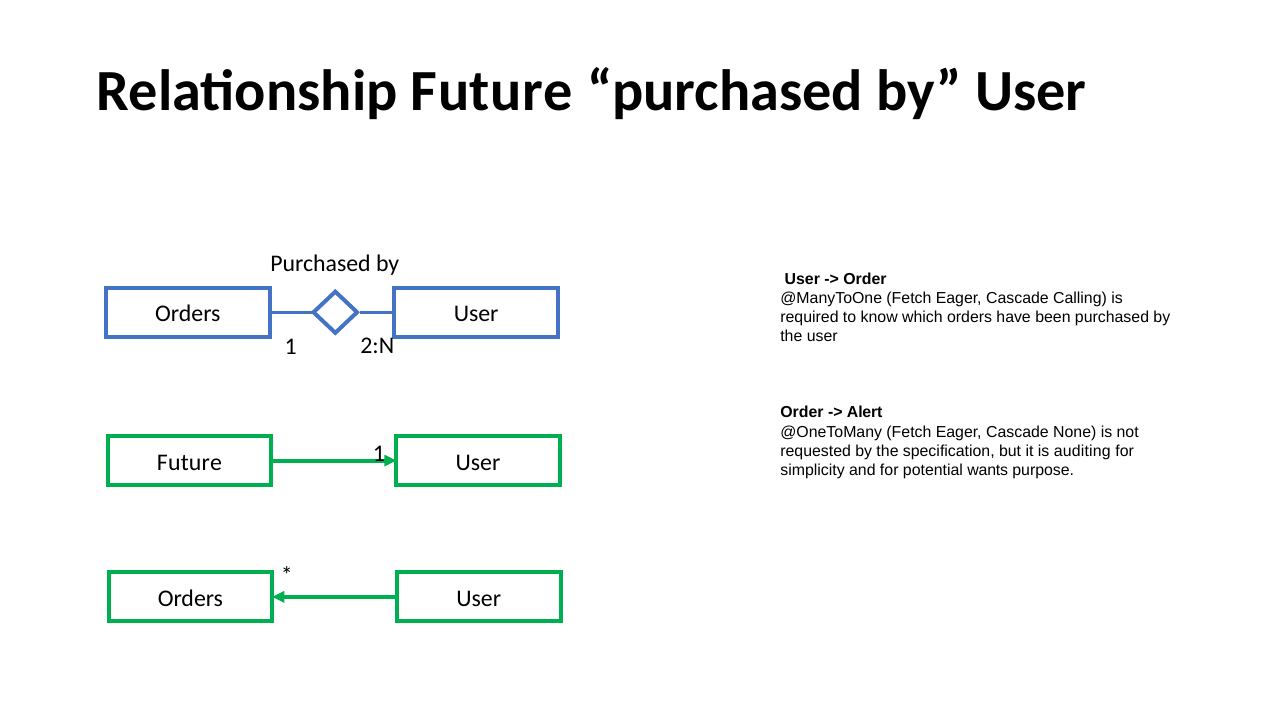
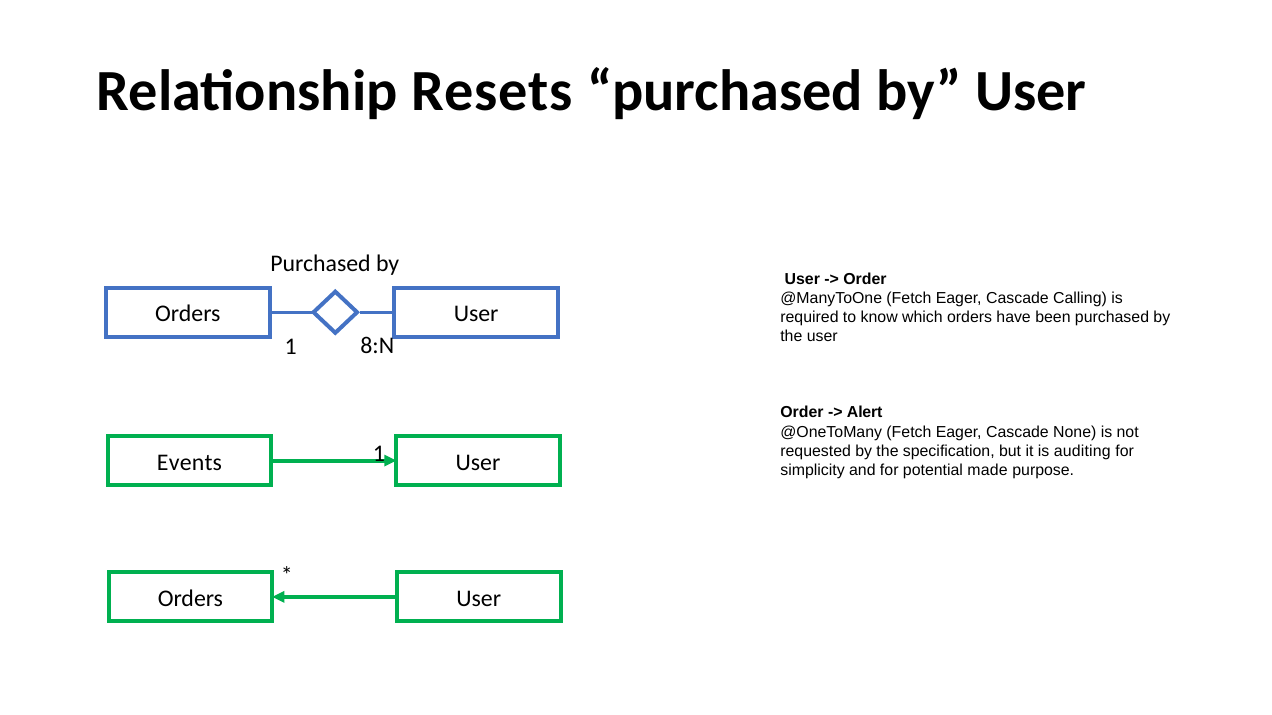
Relationship Future: Future -> Resets (492, 91)
2:N: 2:N -> 8:N (377, 346)
Future: Future -> Events (189, 463)
wants: wants -> made (988, 470)
